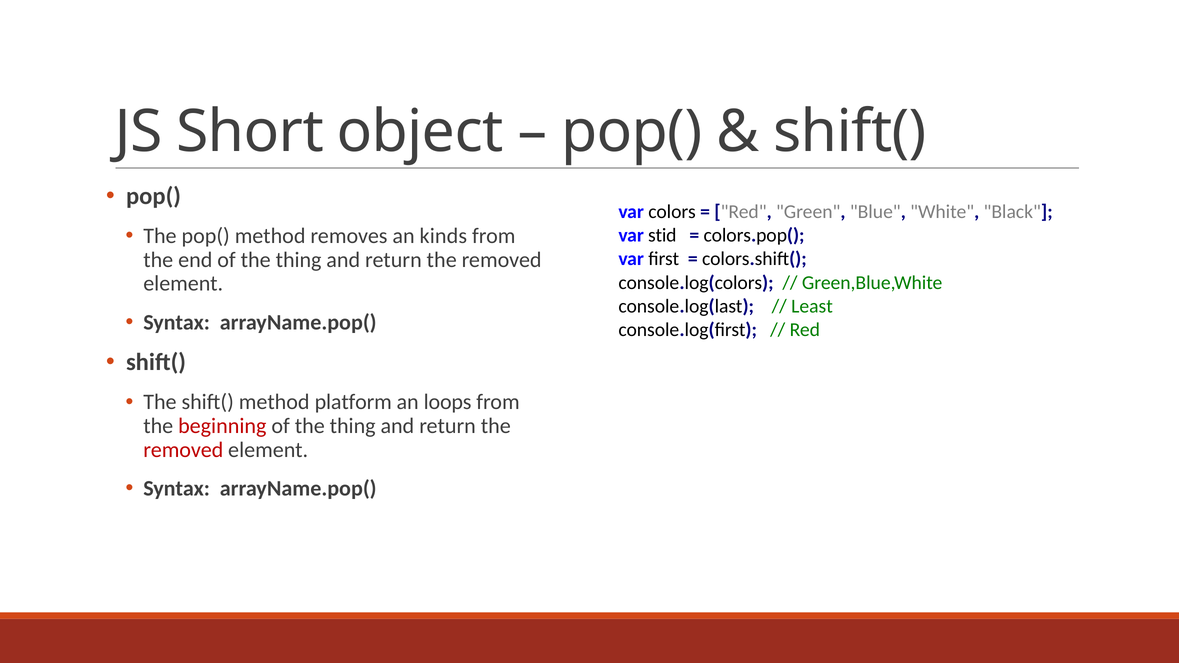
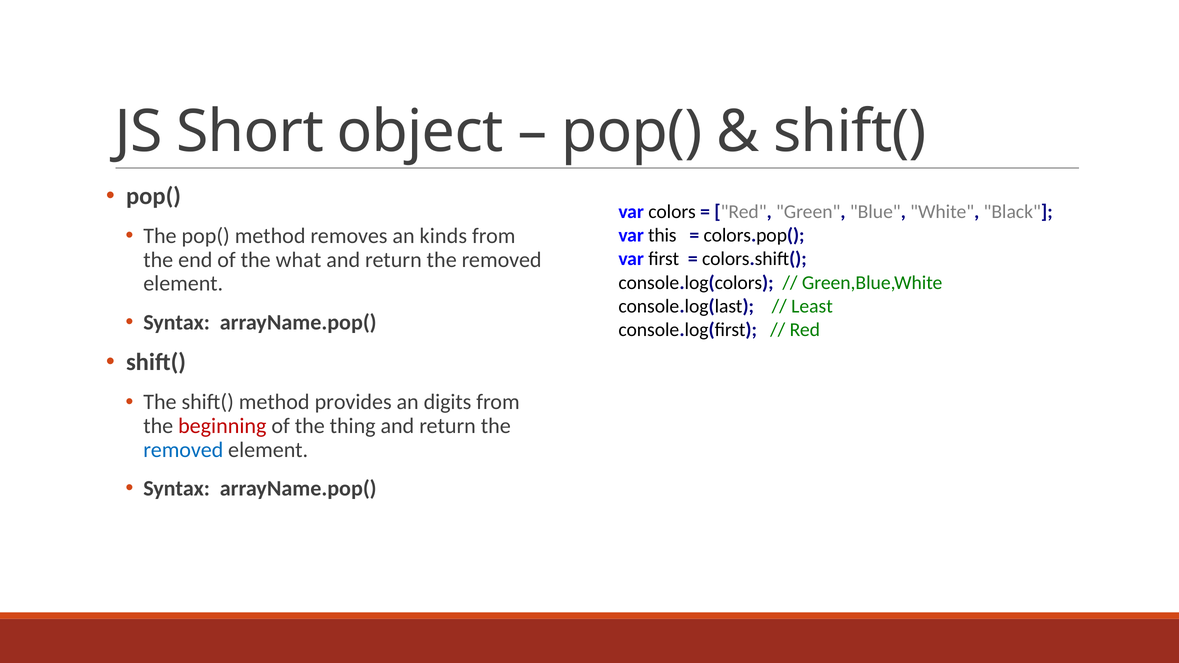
stid: stid -> this (662, 236)
end of the thing: thing -> what (298, 260)
platform: platform -> provides (353, 402)
loops: loops -> digits (448, 402)
removed colour: red -> blue (183, 450)
